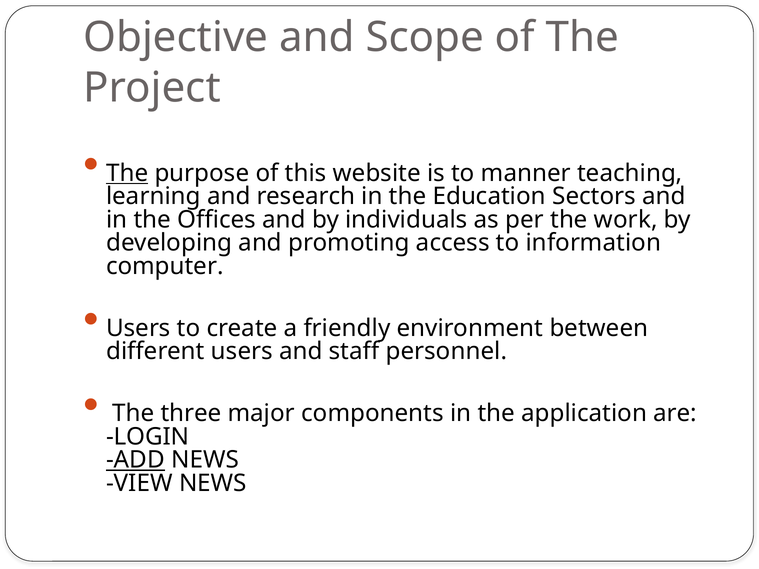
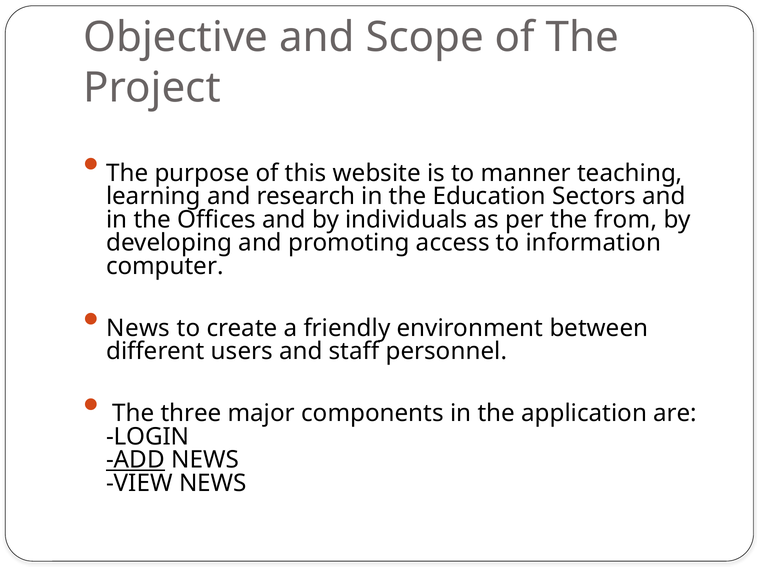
The underline: present -> none (127, 173)
work: work -> from (626, 220)
Users: Users -> News (138, 328)
